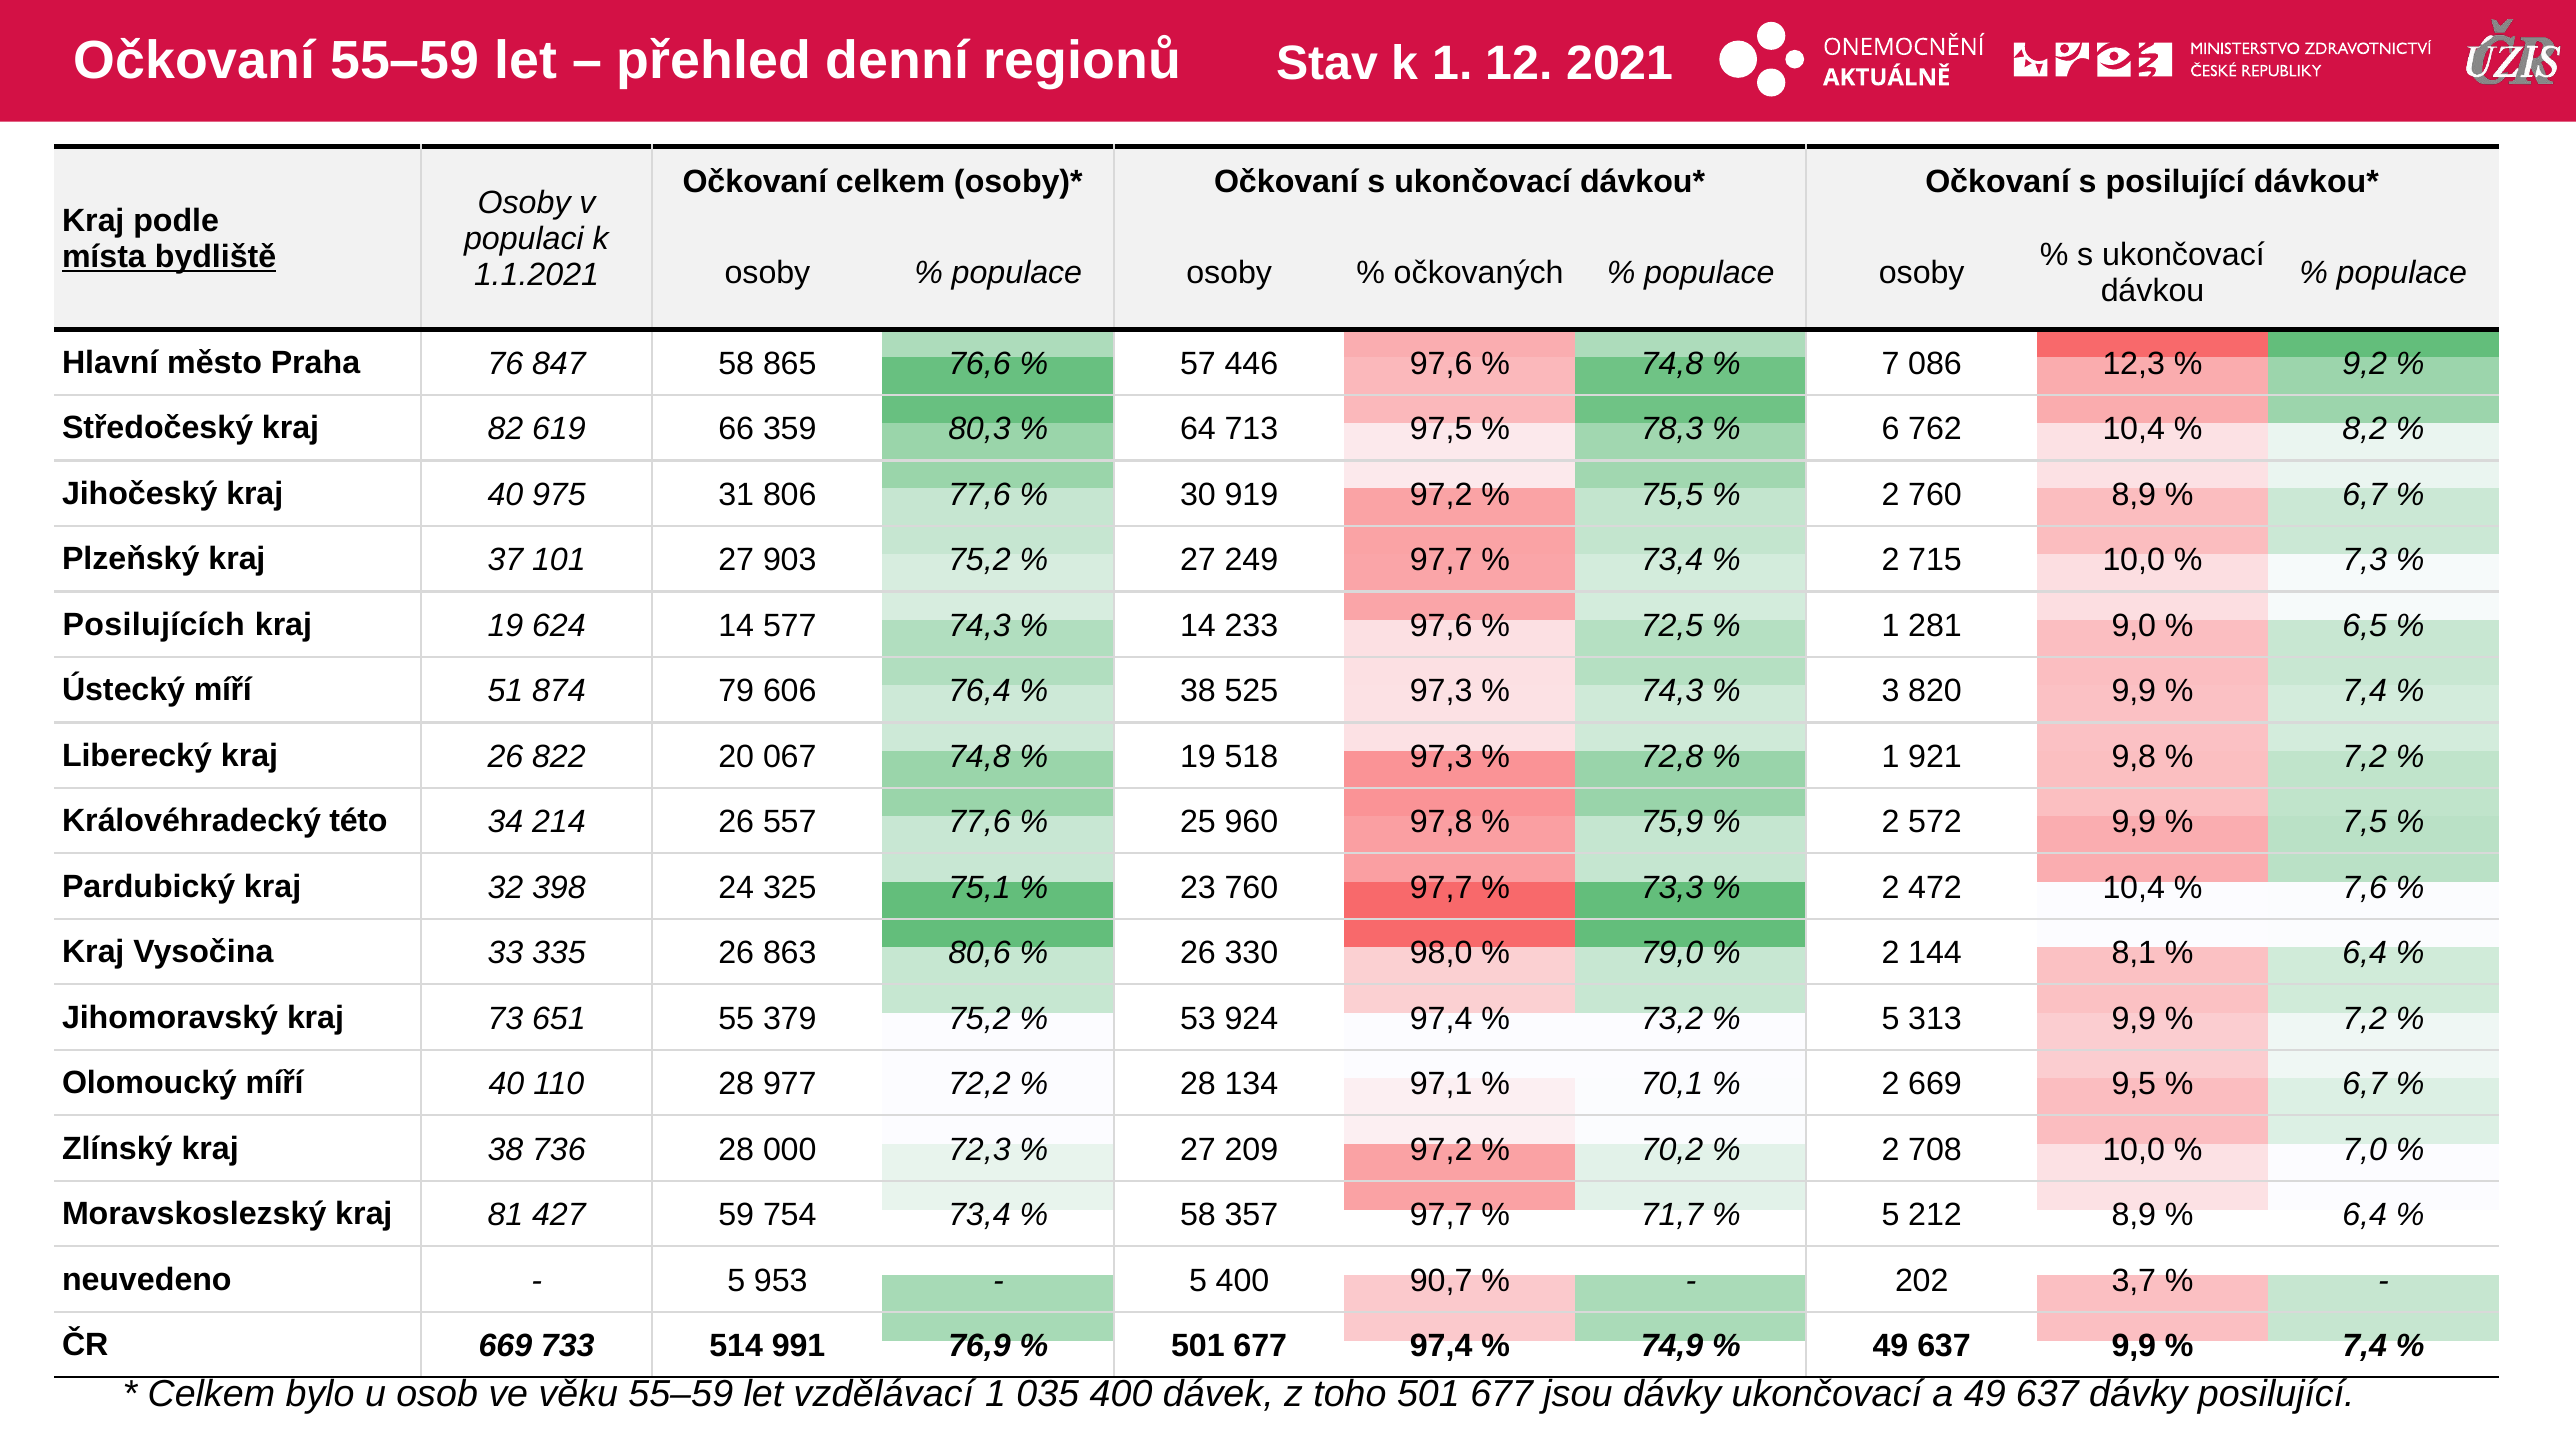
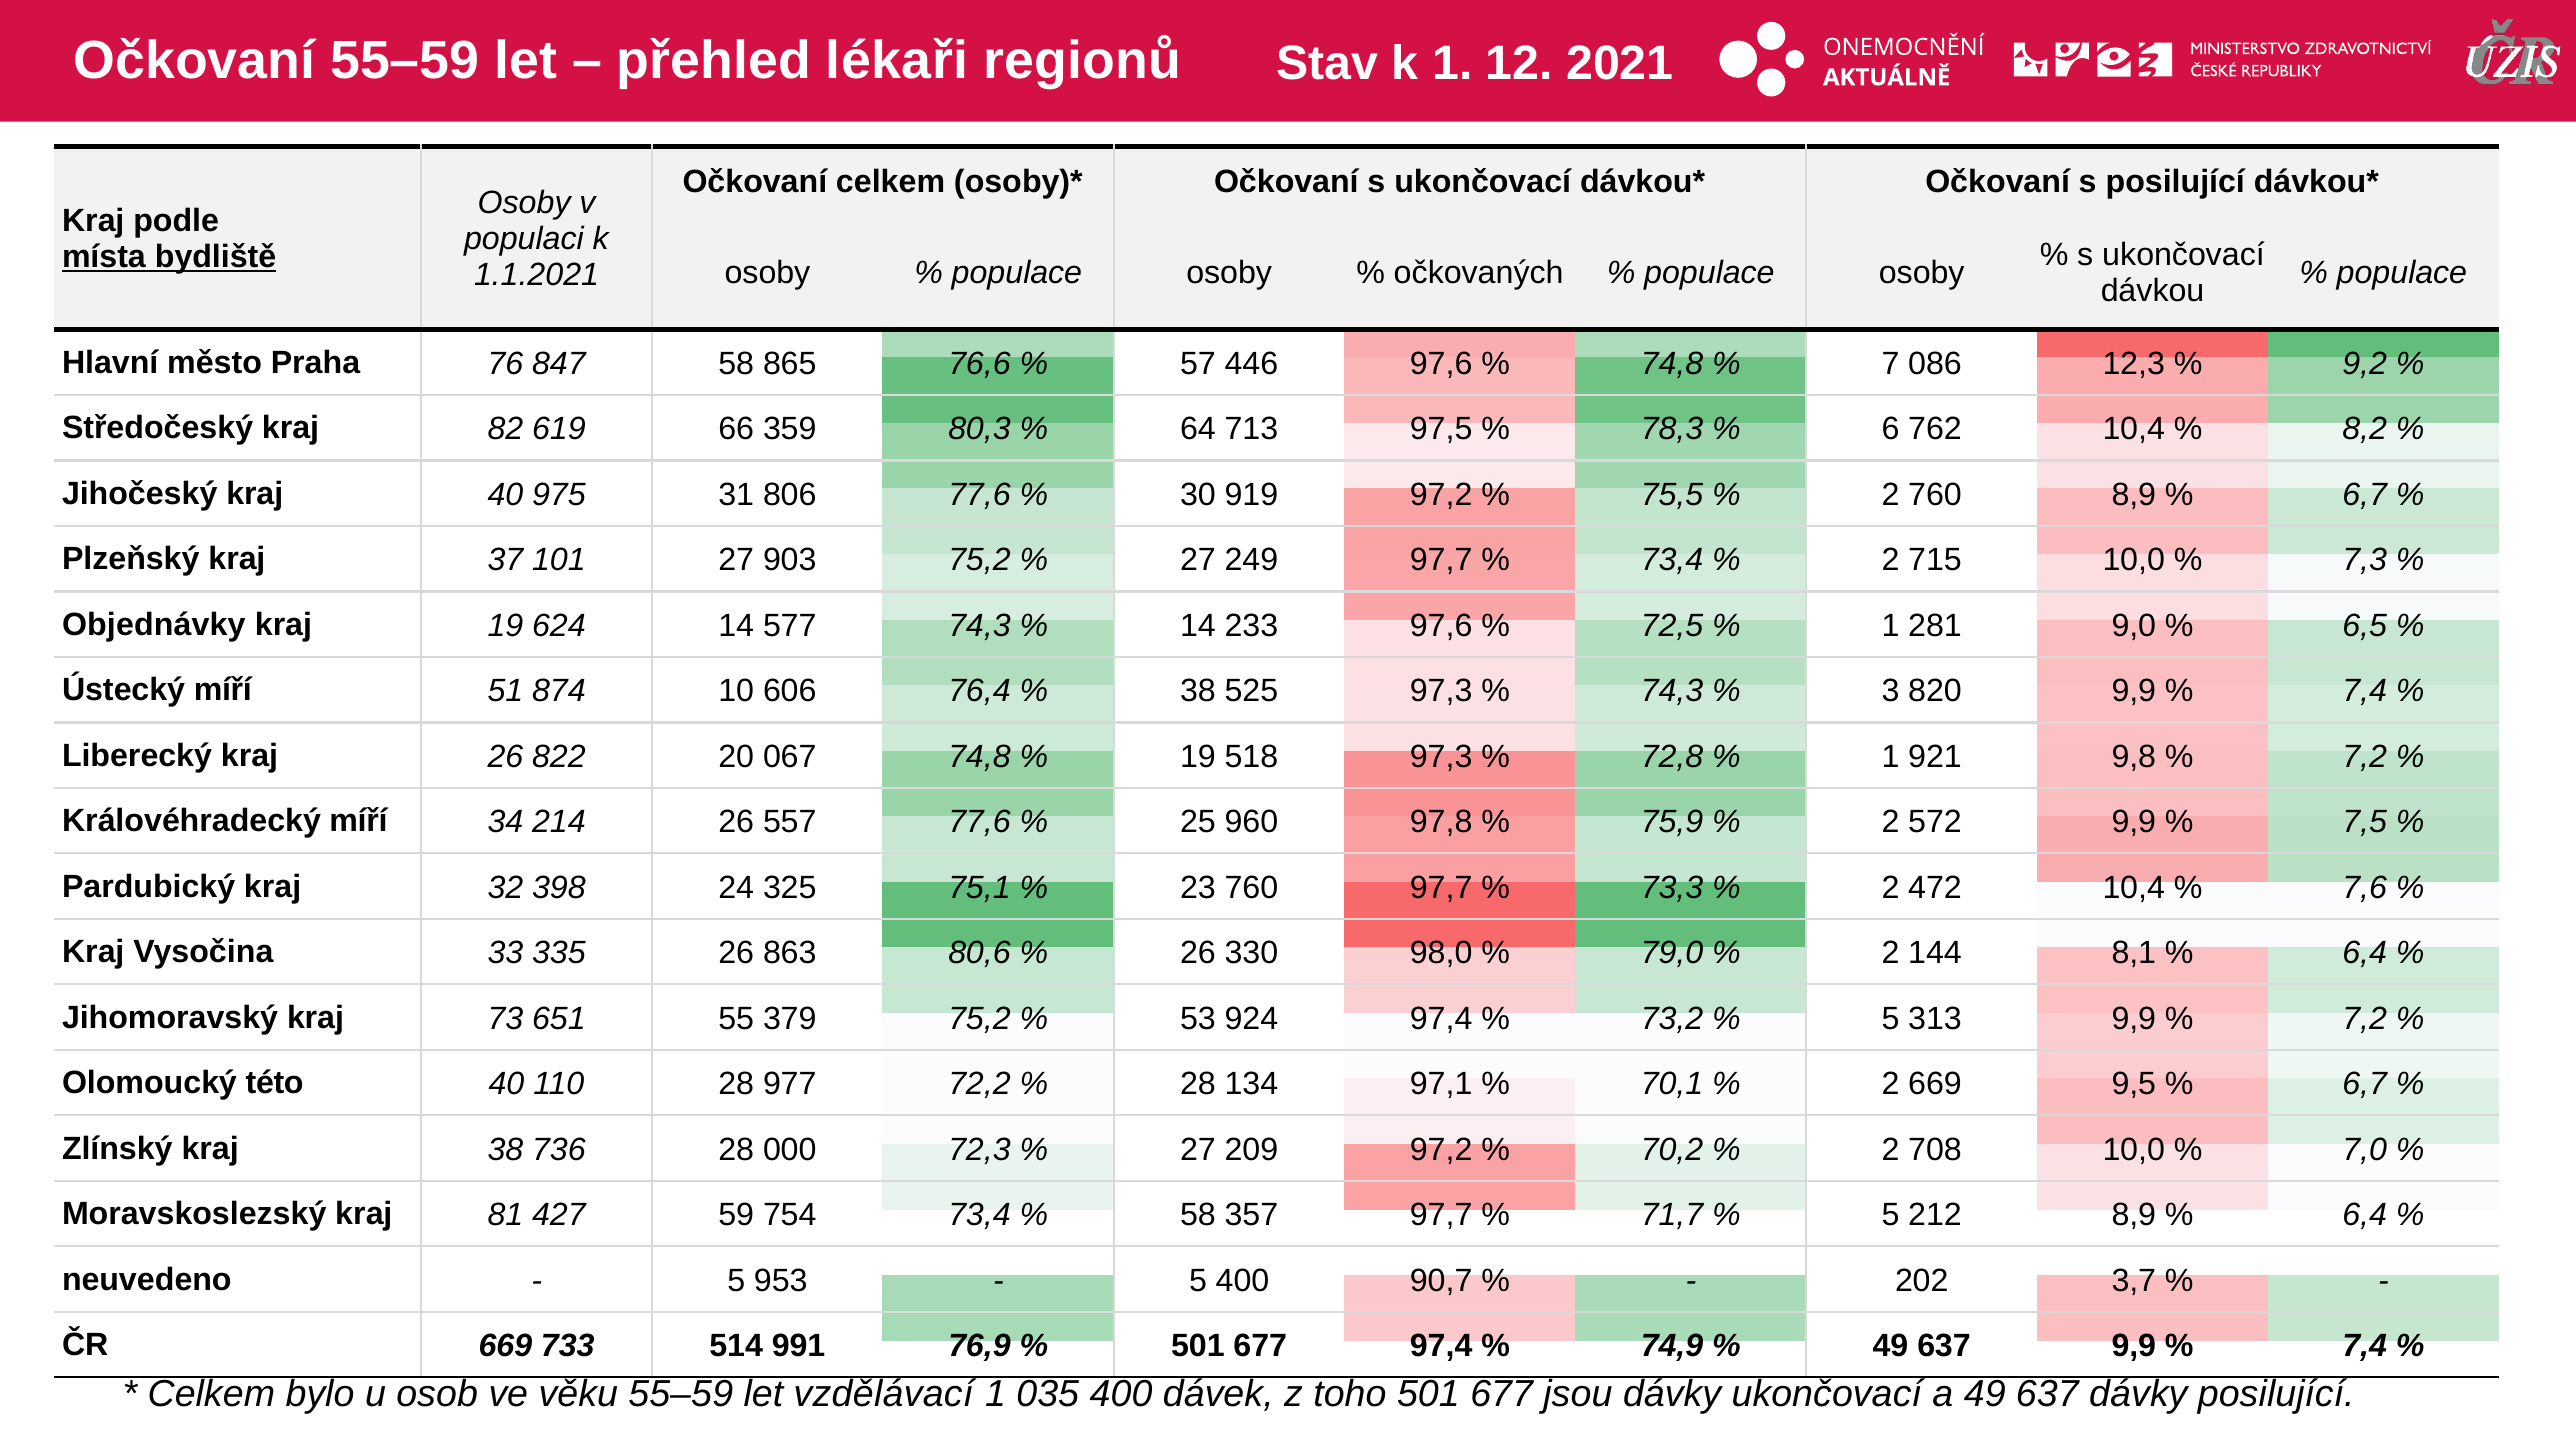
denní: denní -> lékaři (897, 60)
Posilujících: Posilujících -> Objednávky (154, 625)
79: 79 -> 10 (736, 691)
Královéhradecký této: této -> míří (358, 821)
Olomoucký míří: míří -> této (275, 1083)
